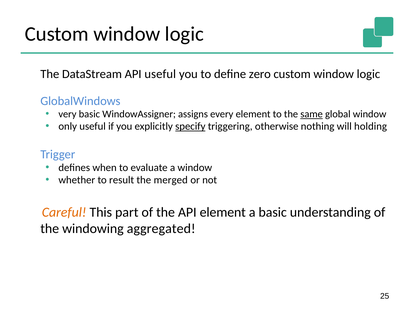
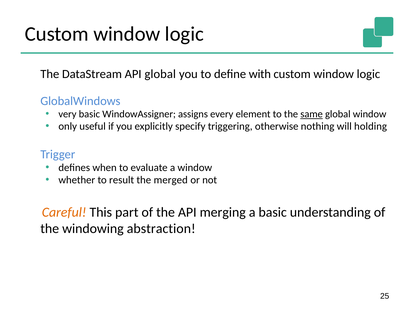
API useful: useful -> global (160, 74)
zero: zero -> with (260, 74)
specify underline: present -> none (190, 127)
API element: element -> merging (223, 212)
aggregated: aggregated -> abstraction (161, 229)
